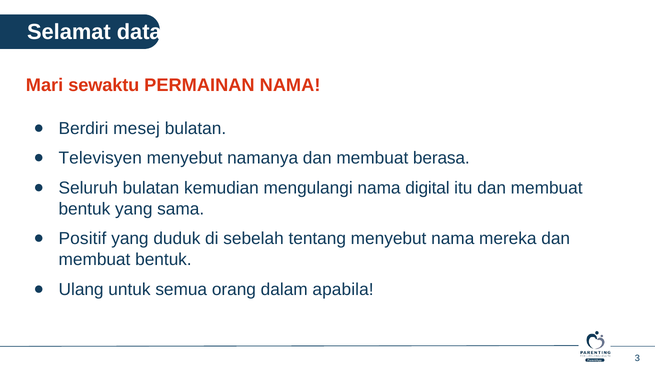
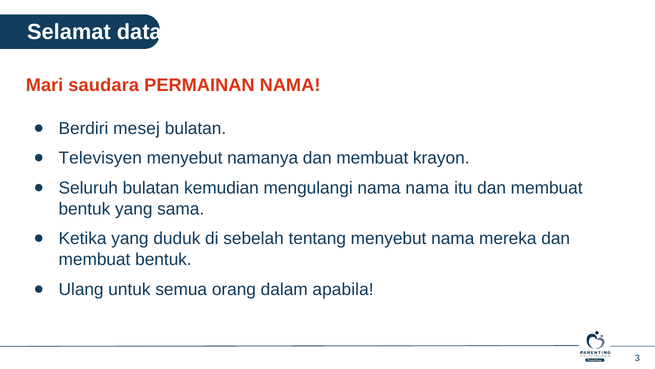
sewaktu: sewaktu -> saudara (104, 85)
berasa: berasa -> krayon (441, 158)
nama digital: digital -> nama (427, 188)
Positif: Positif -> Ketika (83, 238)
